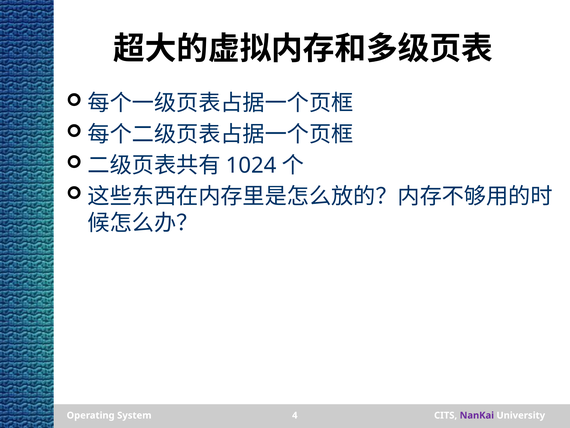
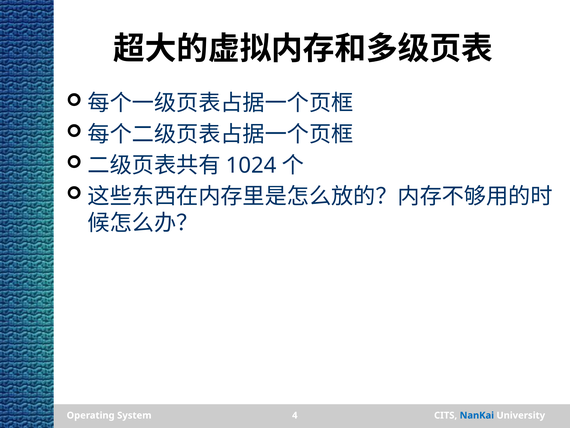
NanKai colour: purple -> blue (477, 415)
